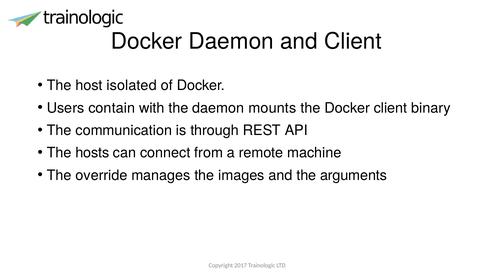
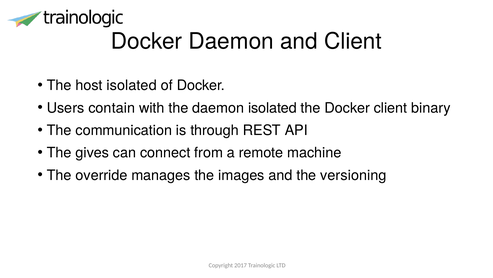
daemon mounts: mounts -> isolated (273, 108)
hosts: hosts -> gives (92, 153)
arguments: arguments -> versioning (353, 175)
